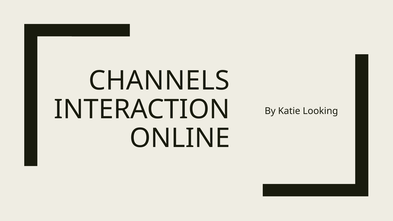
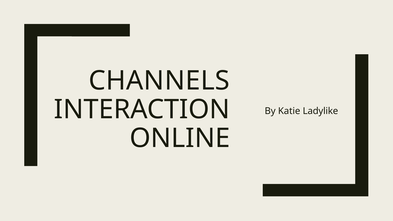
Looking: Looking -> Ladylike (320, 111)
